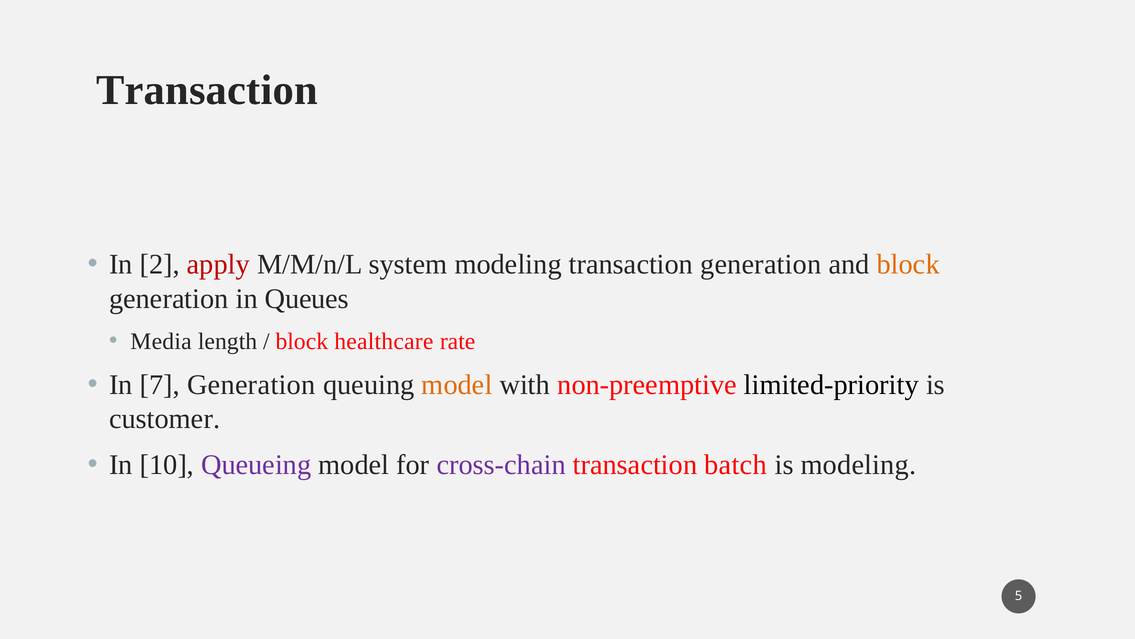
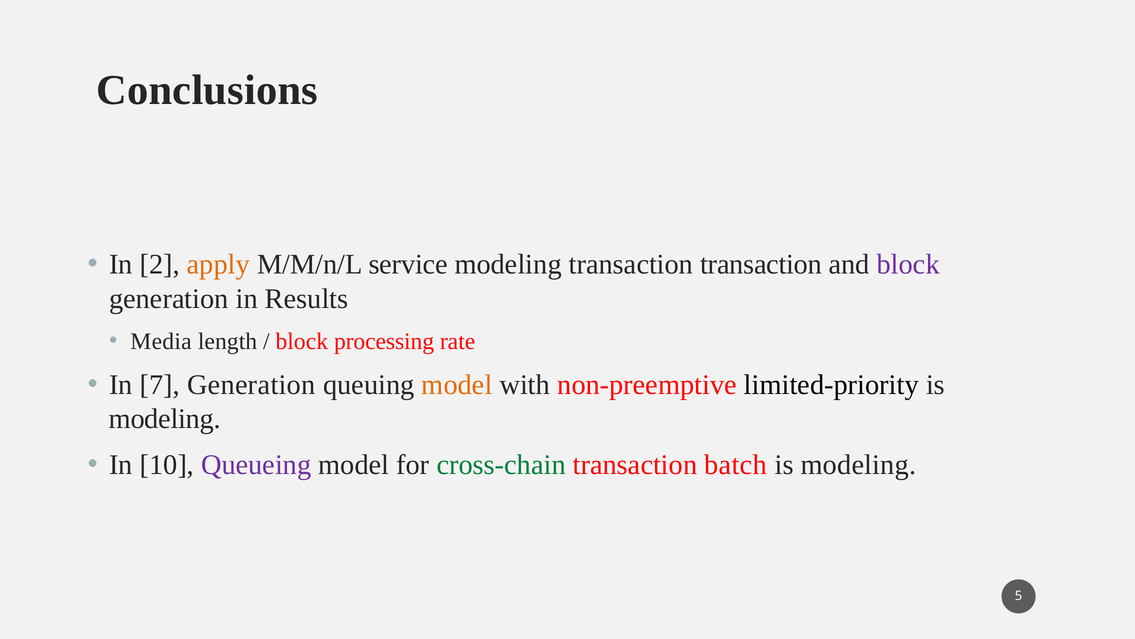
Transaction: Transaction -> Conclusions (207, 90)
apply colour: red -> orange (218, 264)
system: system -> service (408, 264)
transaction generation: generation -> transaction (761, 264)
block colour: orange -> purple (908, 264)
Queues: Queues -> Results (307, 298)
healthcare: healthcare -> processing (384, 341)
customer: customer -> modeling (165, 419)
cross-chain colour: purple -> green (501, 464)
